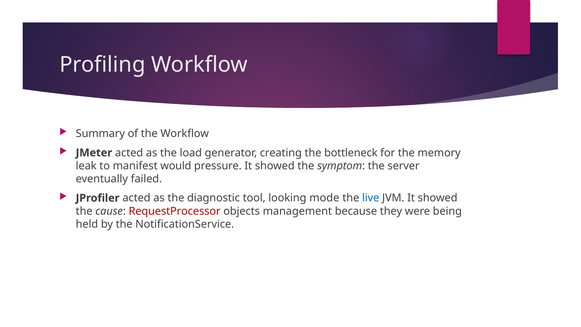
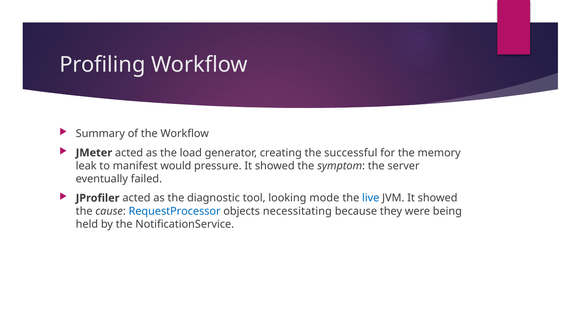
bottleneck: bottleneck -> successful (351, 153)
RequestProcessor colour: red -> blue (175, 211)
management: management -> necessitating (297, 211)
